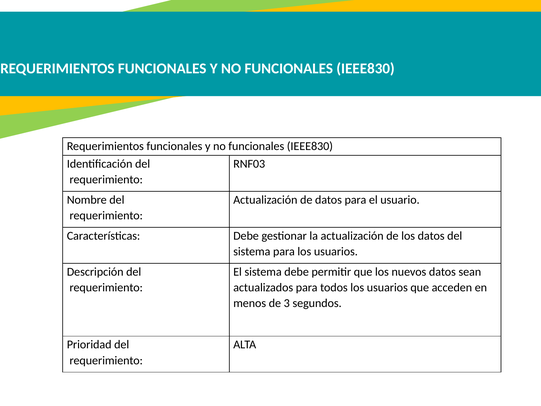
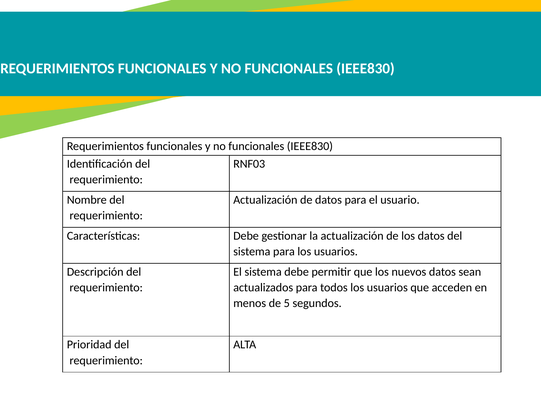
3: 3 -> 5 (287, 303)
